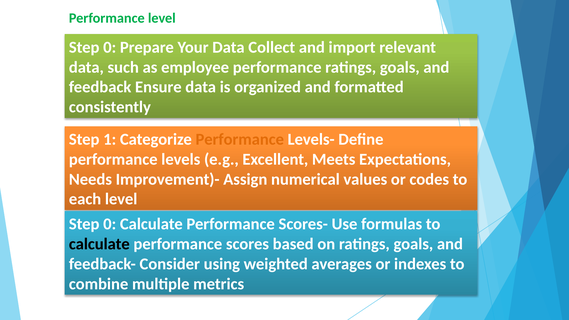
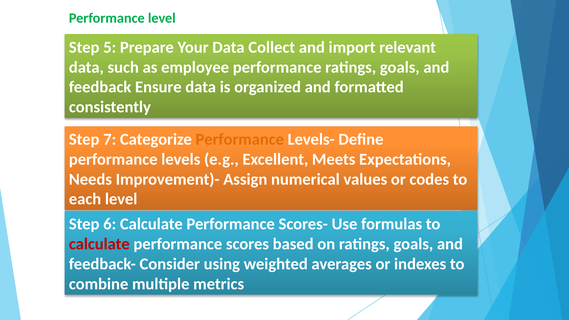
0: 0 -> 5 (110, 47)
1: 1 -> 7 (110, 139)
0: 0 -> 6 (110, 224)
calculate colour: black -> red (99, 244)
